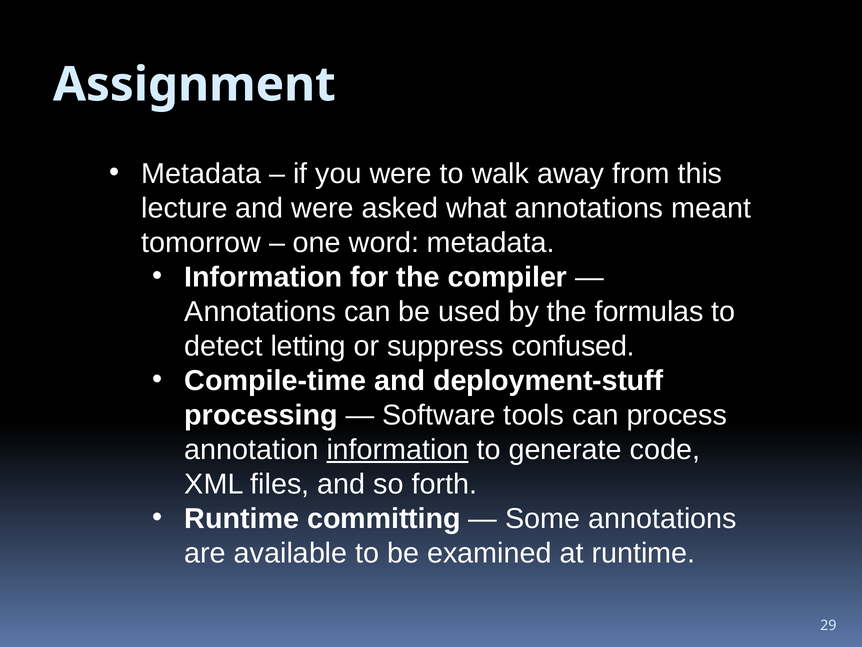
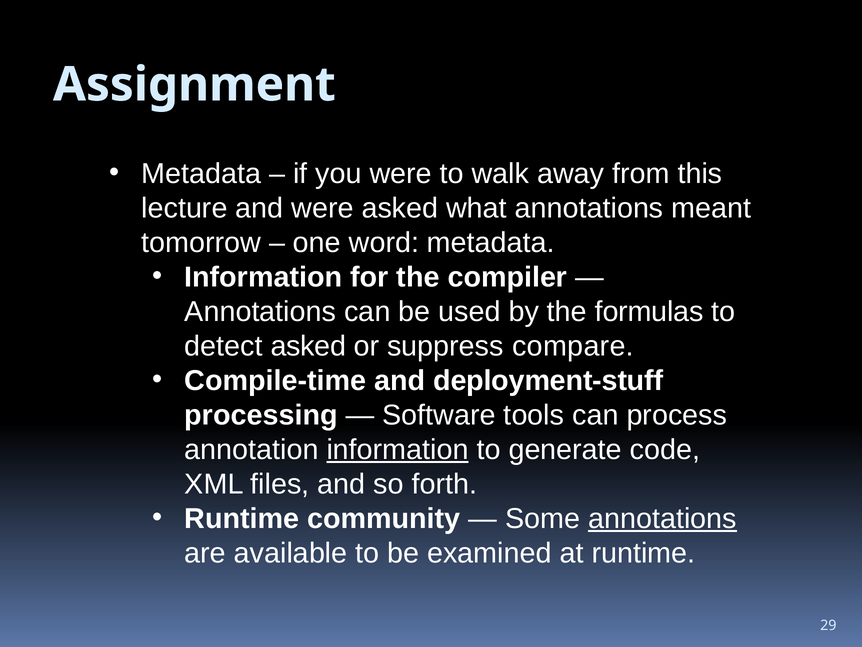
detect letting: letting -> asked (308, 346)
confused: confused -> compare (573, 346)
committing: committing -> community (384, 518)
annotations underline: none -> present (663, 518)
